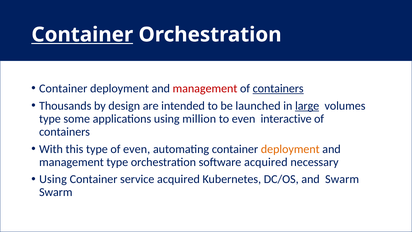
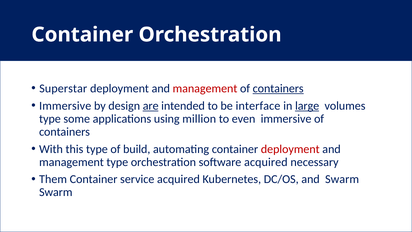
Container underline: present -> none (82, 35)
Container: Container -> Superstar (63, 88)
Thousands: Thousands -> Immersive (65, 106)
are underline: none -> present (151, 106)
launched: launched -> interface (258, 106)
even interactive: interactive -> immersive (286, 119)
of even: even -> build (137, 149)
deployment colour: orange -> red (290, 149)
Using: Using -> Them (53, 179)
